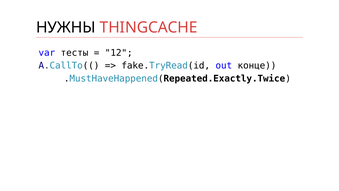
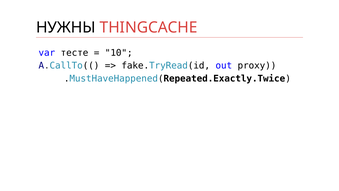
тесты: тесты -> тесте (74, 53)
12: 12 -> 10 (119, 53)
конце: конце -> proxy (257, 66)
